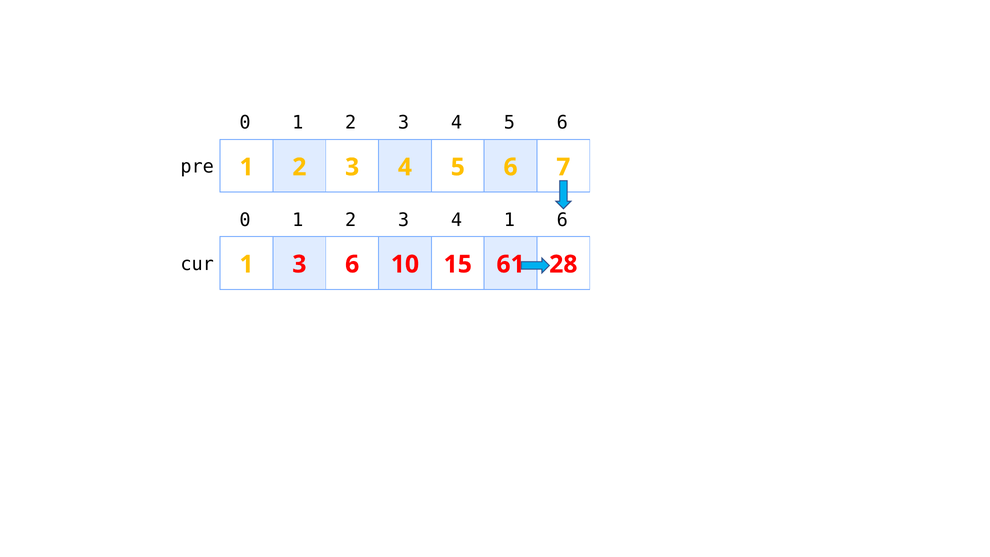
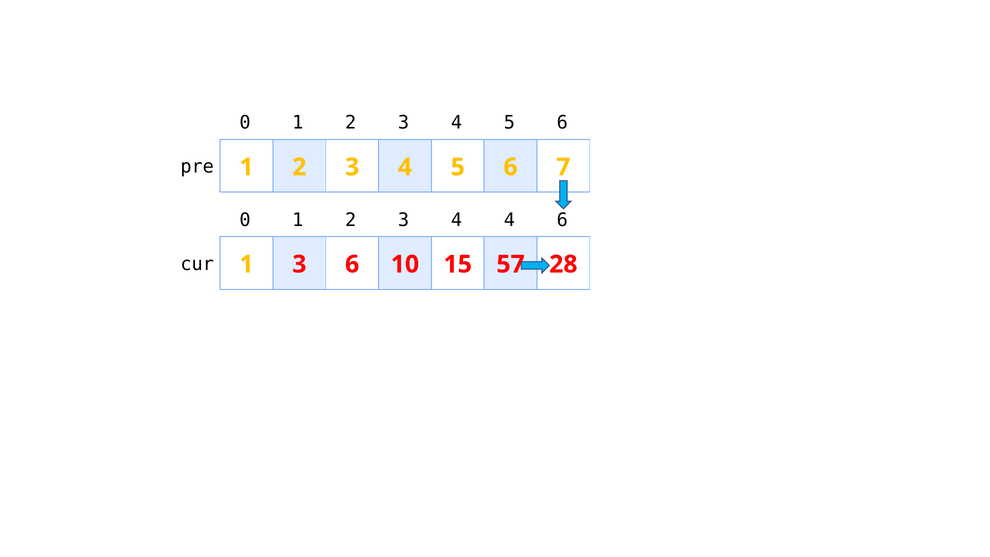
4 1: 1 -> 4 (509, 220)
61: 61 -> 57 (511, 264)
